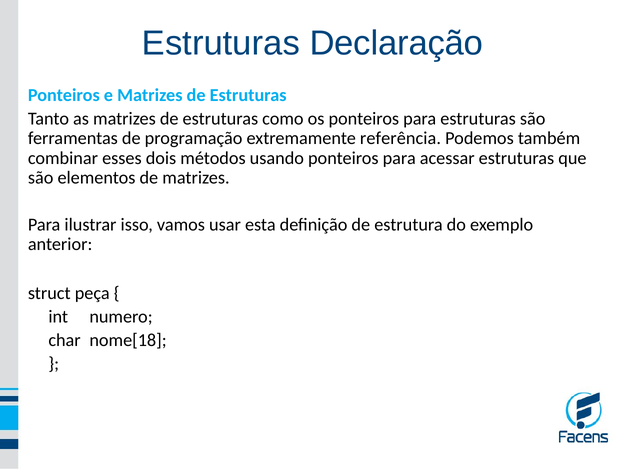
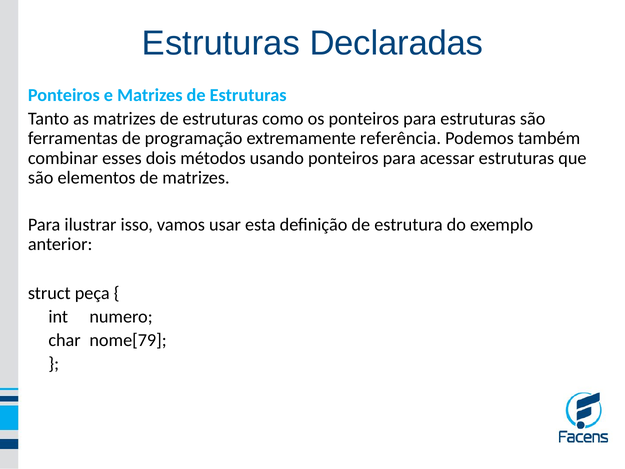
Declaração: Declaração -> Declaradas (396, 43)
nome[18: nome[18 -> nome[79 (128, 340)
